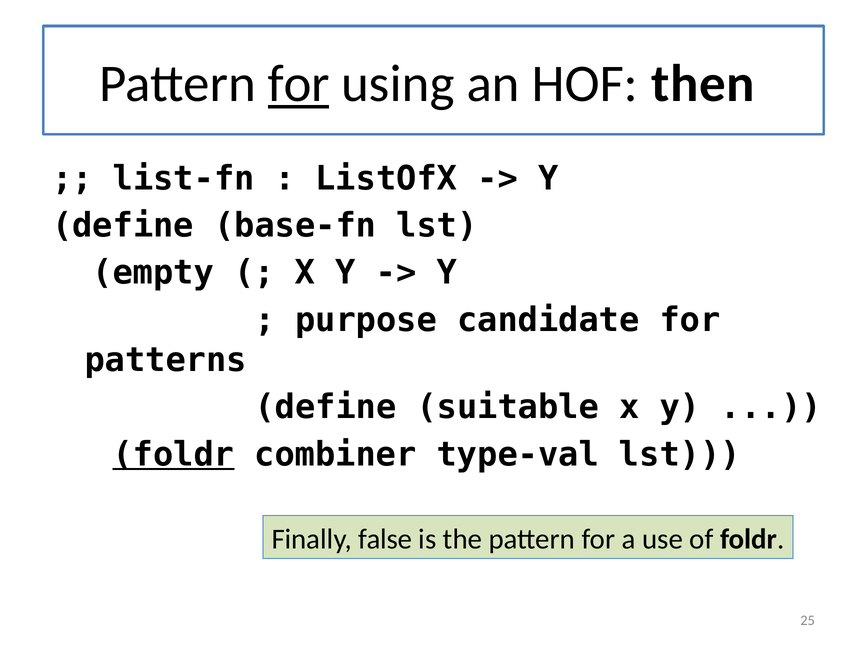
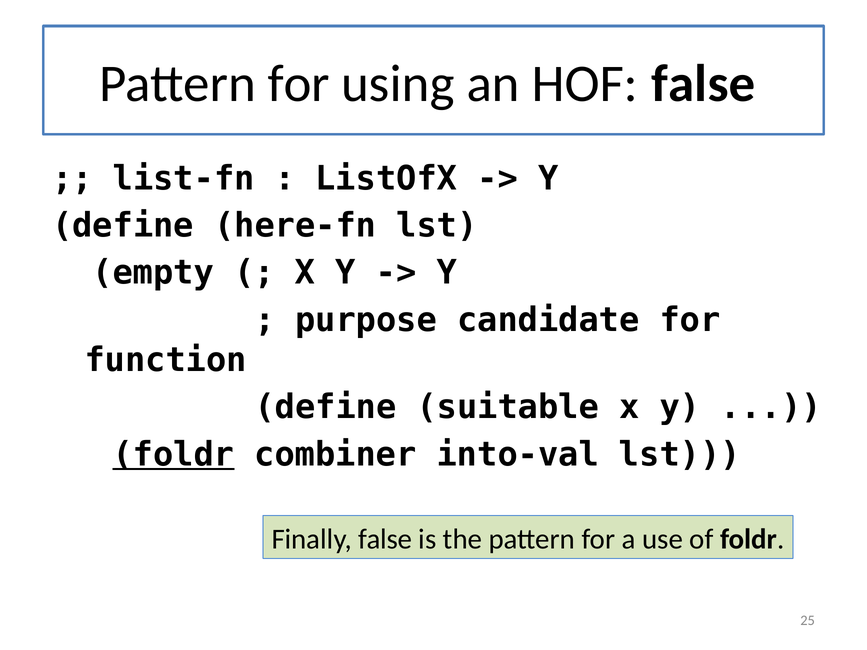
for underline: present -> none (299, 84)
HOF then: then -> false (703, 84)
base-fn: base-fn -> here-fn (295, 226)
patterns: patterns -> function (166, 360)
type-val: type-val -> into-val (518, 455)
